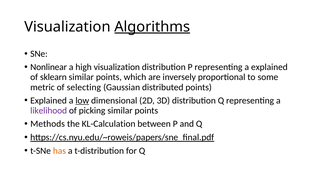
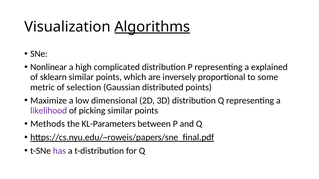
high visualization: visualization -> complicated (117, 67)
selecting: selecting -> selection (84, 87)
Explained: Explained -> Maximize (49, 101)
low underline: present -> none (82, 101)
KL-Calculation: KL-Calculation -> KL-Parameters (109, 124)
has colour: orange -> purple (59, 151)
